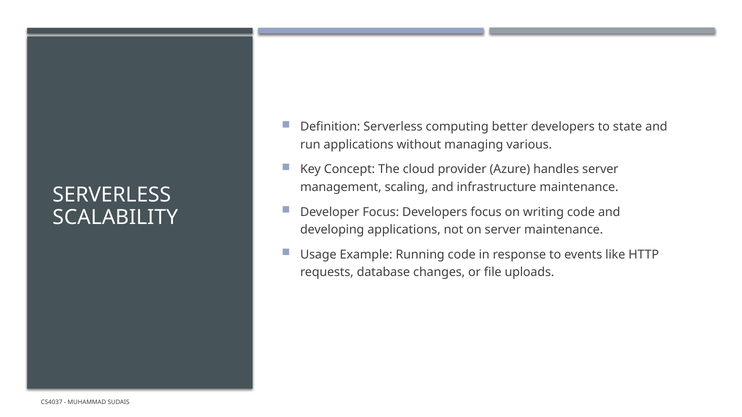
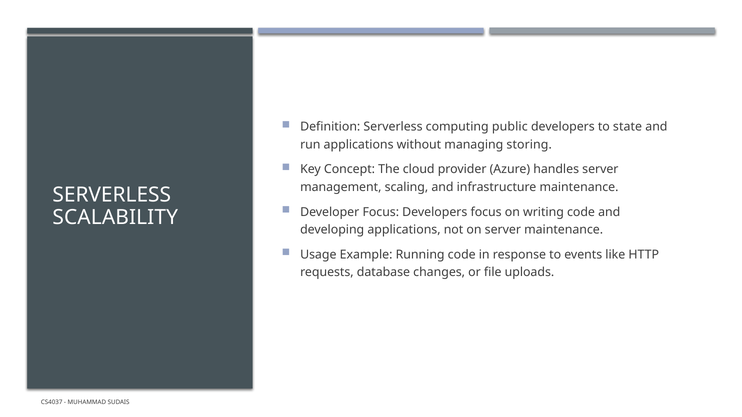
better: better -> public (510, 127)
various: various -> storing (529, 145)
